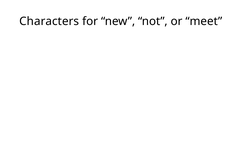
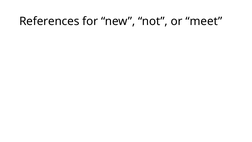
Characters: Characters -> References (49, 21)
